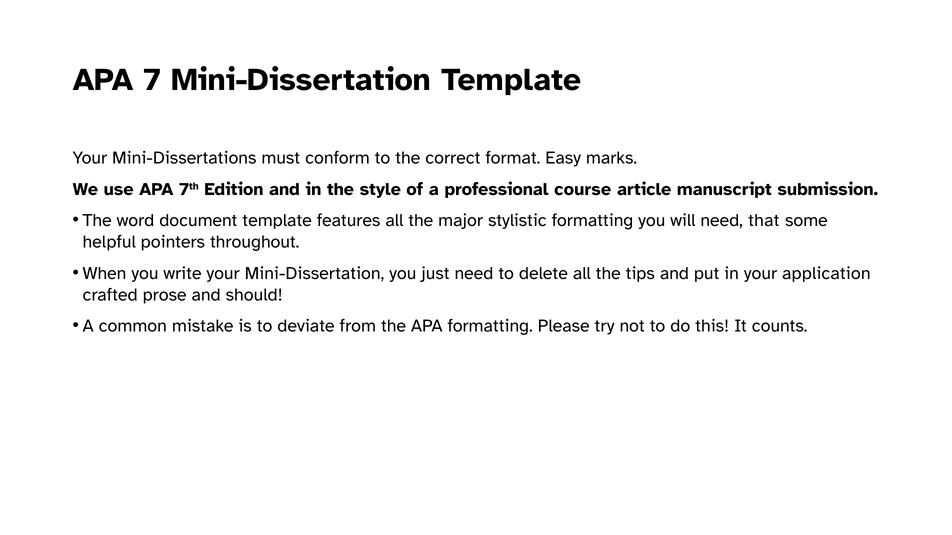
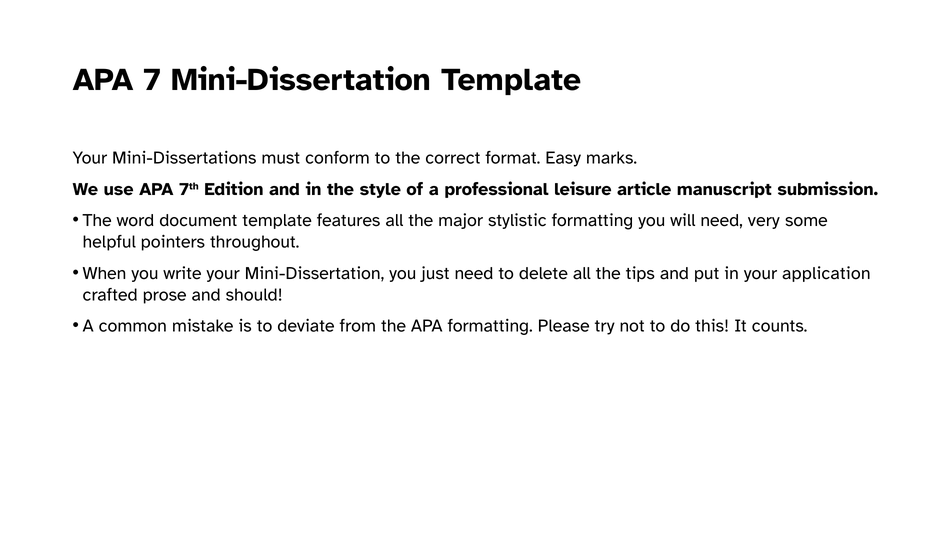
course: course -> leisure (583, 189)
that: that -> very (764, 221)
